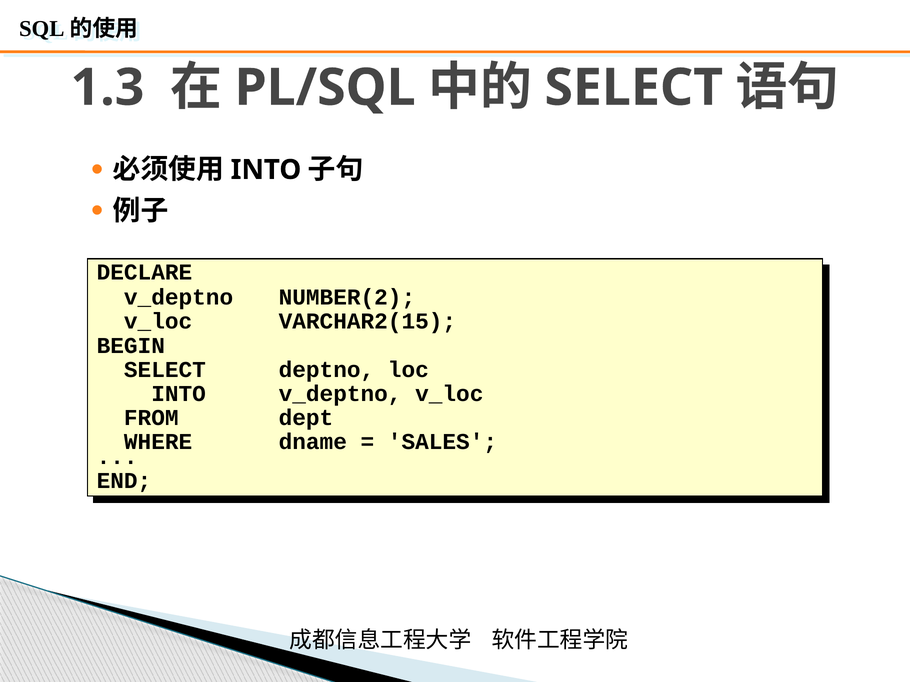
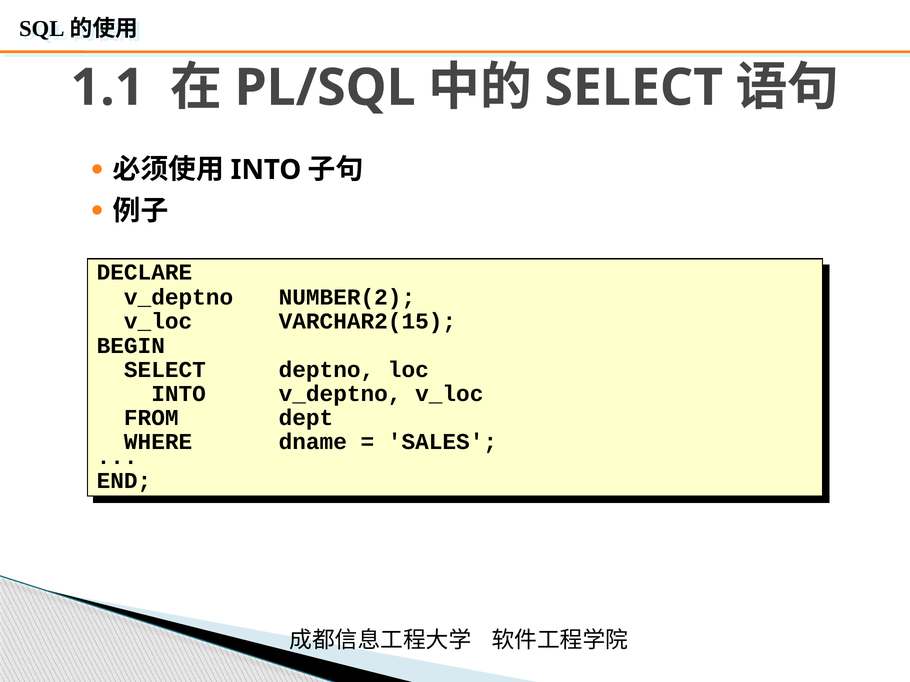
1.3: 1.3 -> 1.1 (107, 88)
